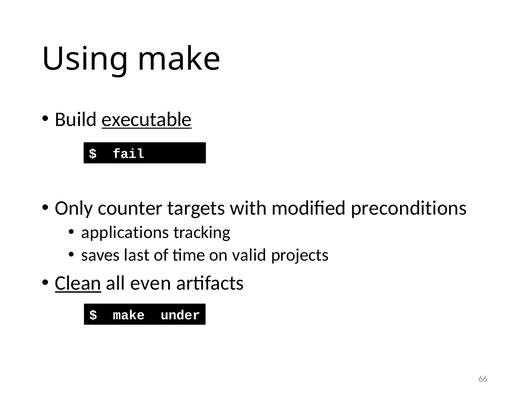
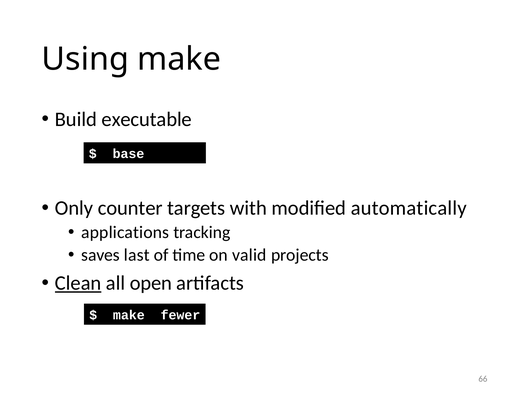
executable underline: present -> none (147, 119)
fail: fail -> base (128, 154)
preconditions: preconditions -> automatically (409, 208)
even: even -> open (151, 283)
under: under -> fewer (180, 315)
